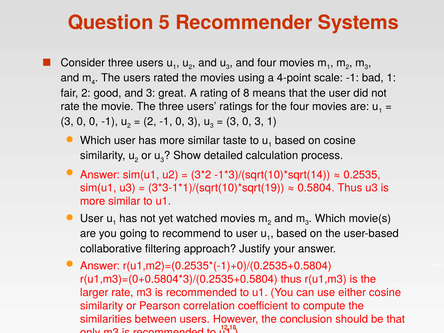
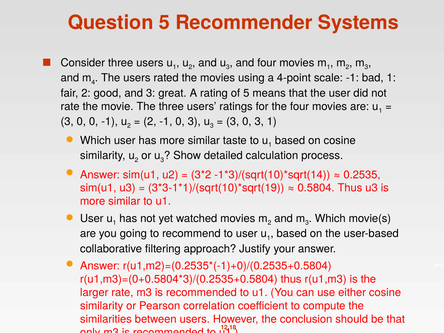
of 8: 8 -> 5 (246, 93)
